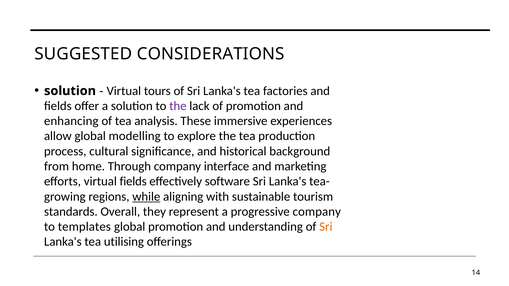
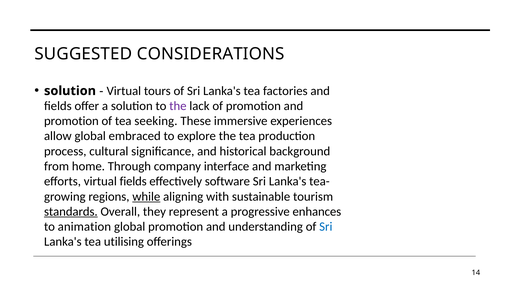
enhancing: enhancing -> promotion (71, 121)
analysis: analysis -> seeking (156, 121)
modelling: modelling -> embraced (135, 136)
standards underline: none -> present (71, 212)
progressive company: company -> enhances (317, 212)
templates: templates -> animation (84, 227)
Sri colour: orange -> blue (326, 227)
